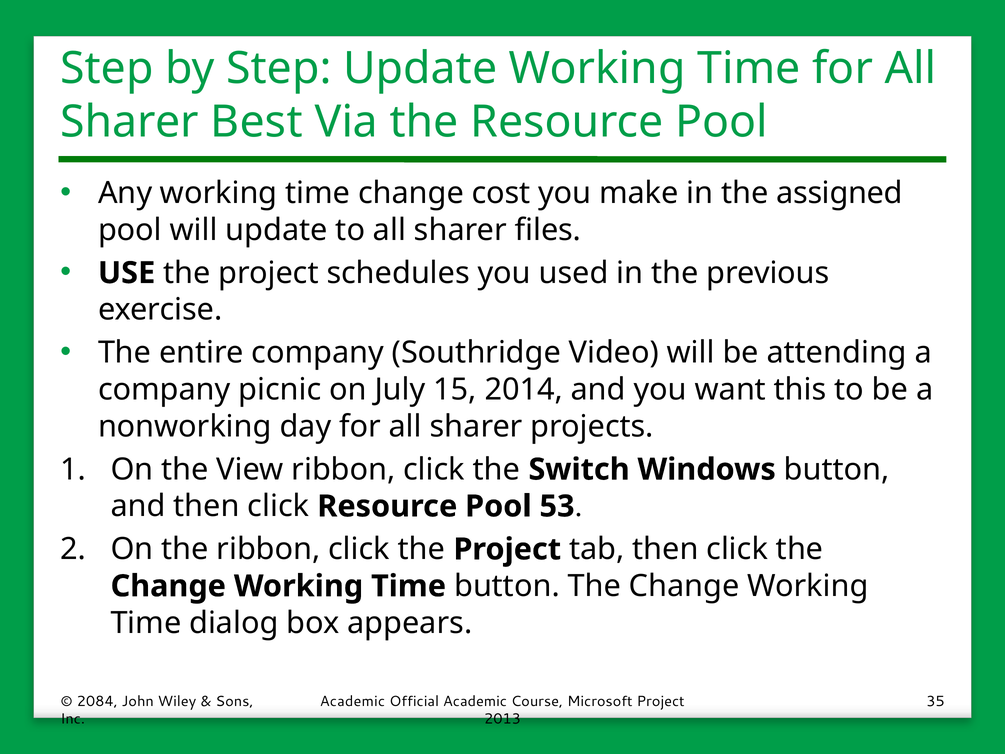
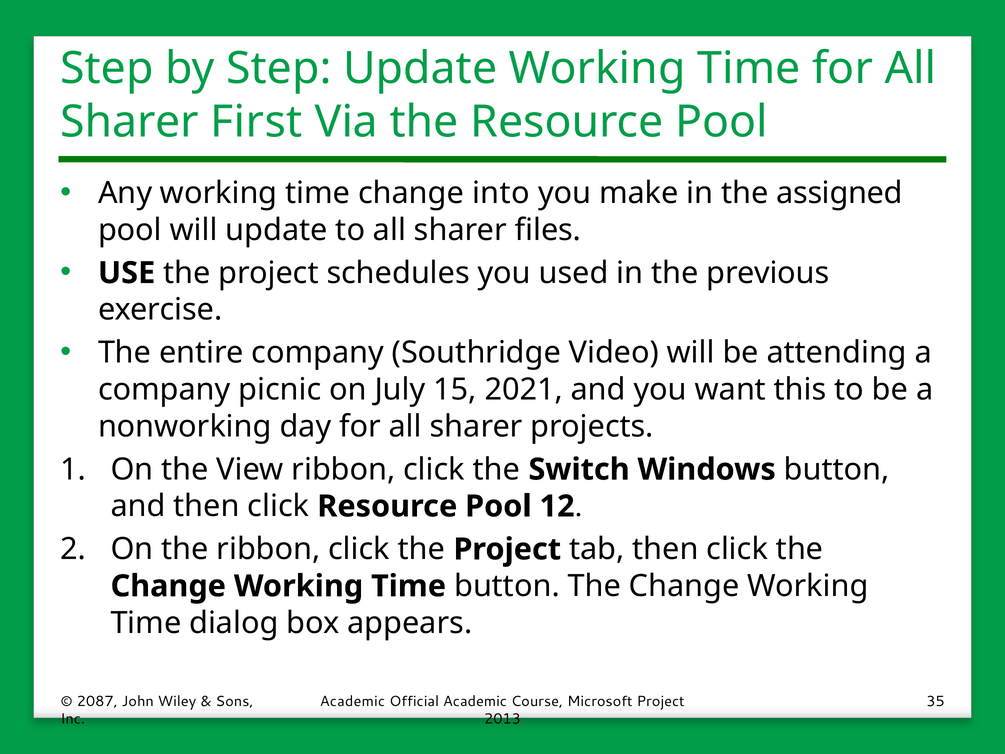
Best: Best -> First (256, 122)
cost: cost -> into (501, 193)
2014: 2014 -> 2021 (524, 390)
53: 53 -> 12 (557, 506)
2084: 2084 -> 2087 (97, 701)
